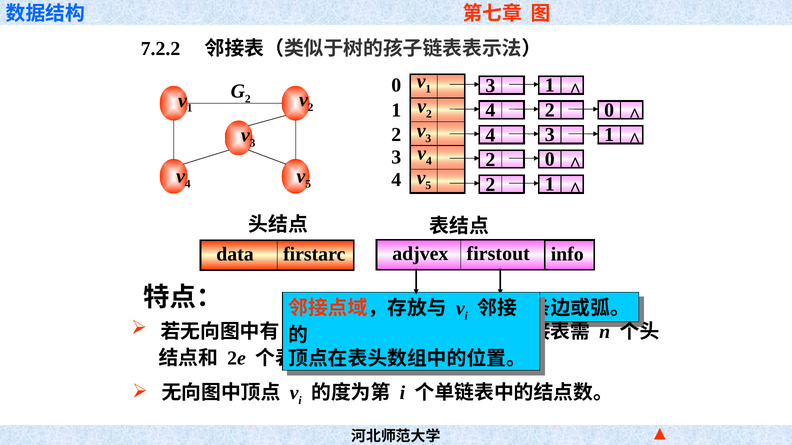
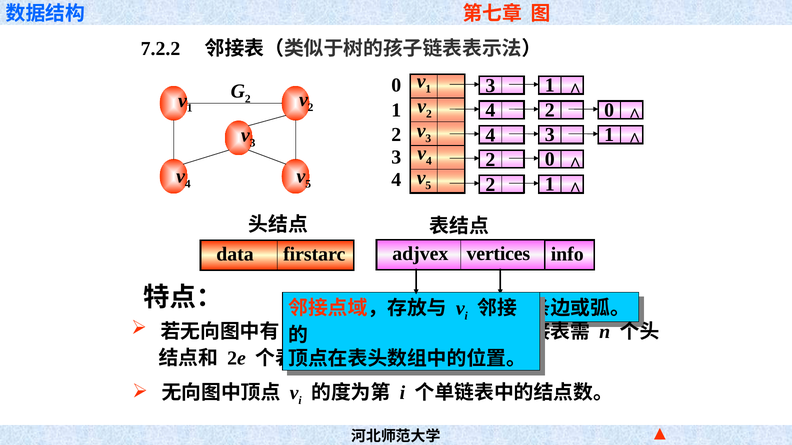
firstout: firstout -> vertices (498, 254)
